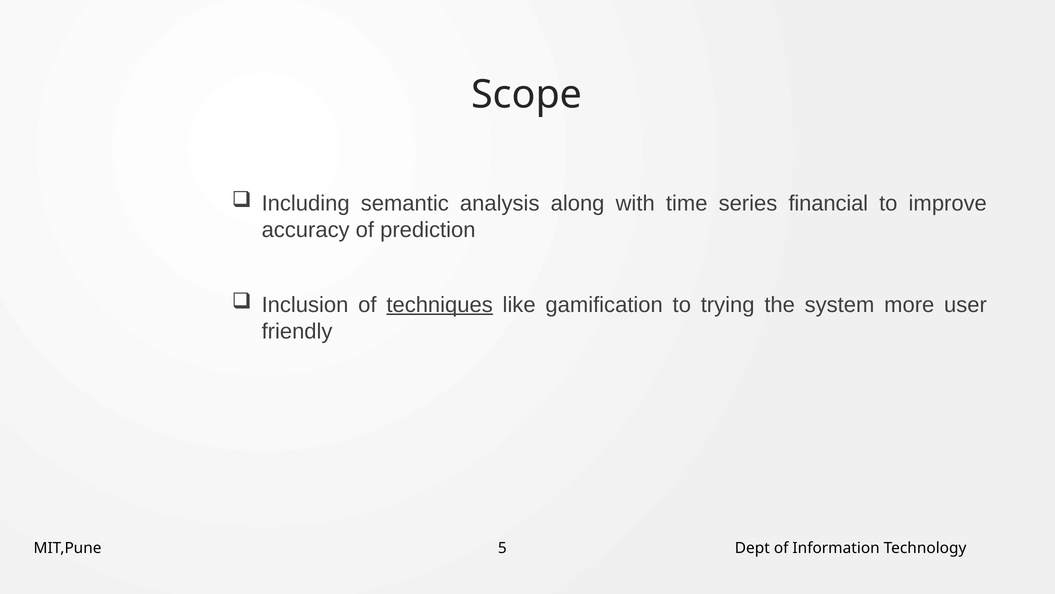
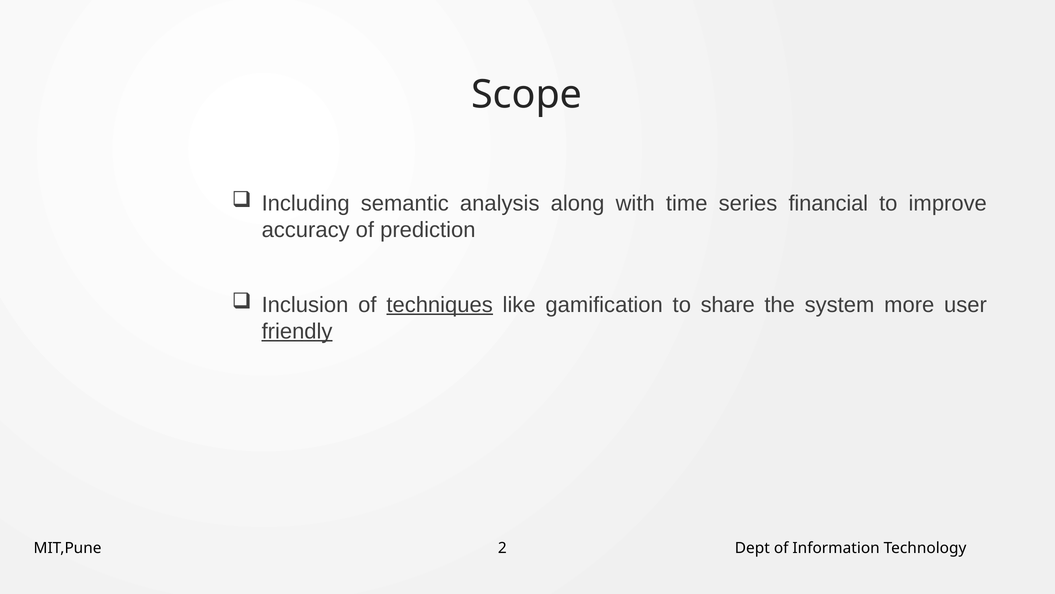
trying: trying -> share (728, 305)
friendly underline: none -> present (297, 331)
5: 5 -> 2 (502, 548)
